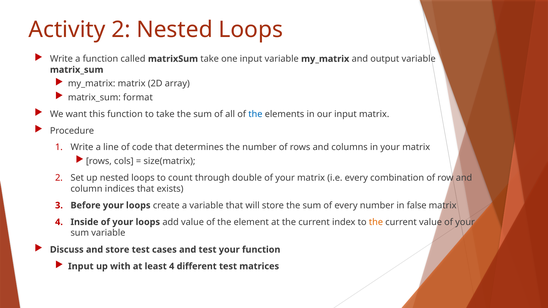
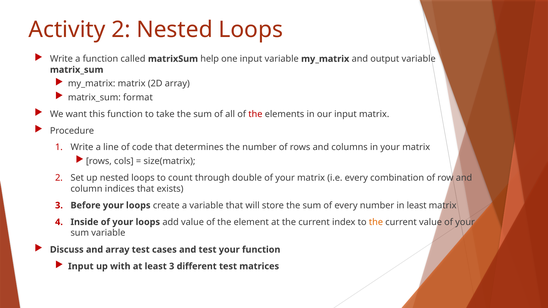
matrixSum take: take -> help (210, 59)
the colour: blue -> red (255, 114)
in false: false -> least (417, 206)
and store: store -> array (117, 250)
least 4: 4 -> 3 (172, 266)
